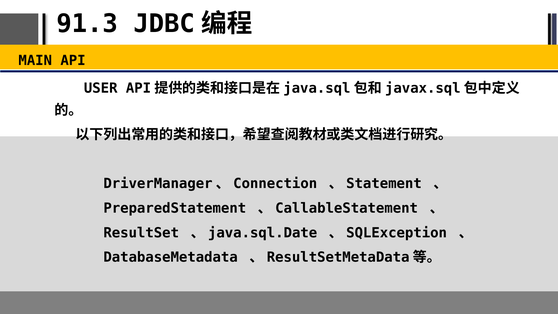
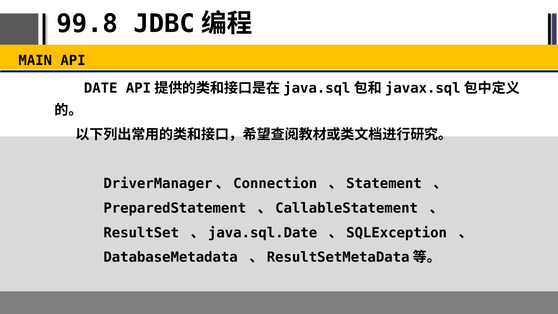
91.3: 91.3 -> 99.8 (87, 24)
USER: USER -> DATE (101, 88)
